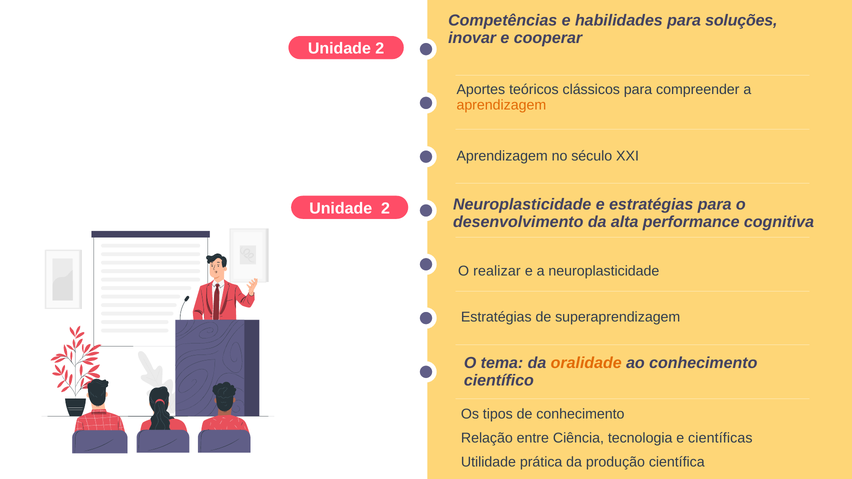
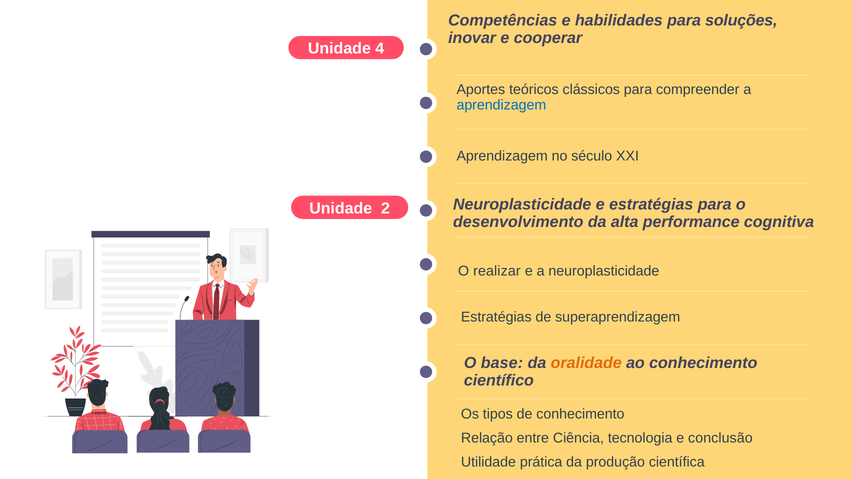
2: 2 -> 4 (380, 49)
aprendizagem colour: orange -> blue (501, 105)
tema: tema -> base (502, 363)
científicas: científicas -> conclusão (720, 438)
